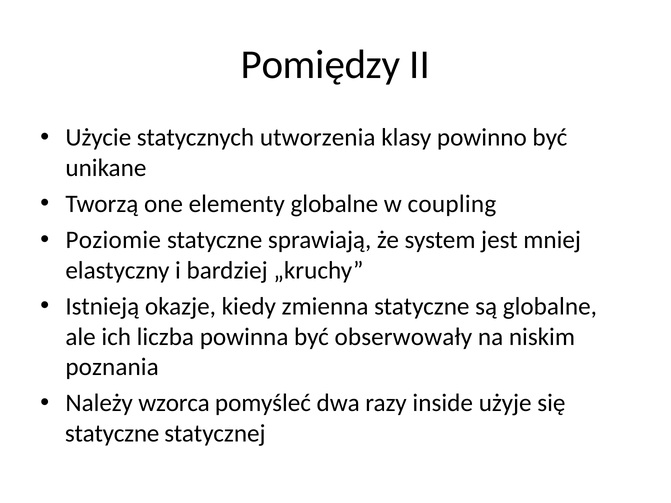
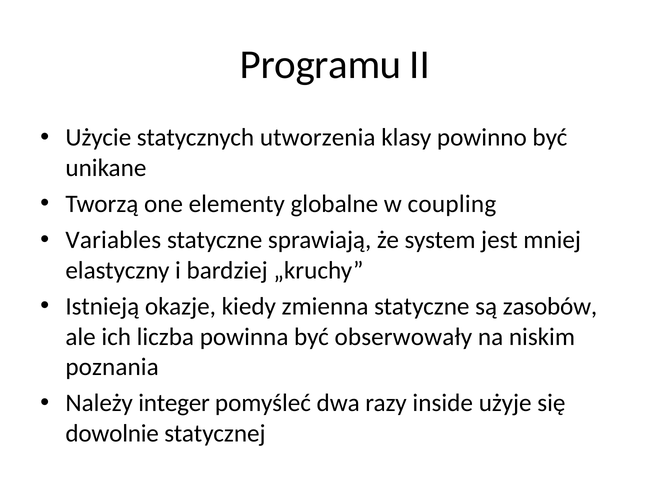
Pomiędzy: Pomiędzy -> Programu (321, 65)
Poziomie: Poziomie -> Variables (113, 240)
są globalne: globalne -> zasobów (550, 307)
wzorca: wzorca -> integer (174, 403)
statyczne: statyczne -> dowolnie (112, 434)
